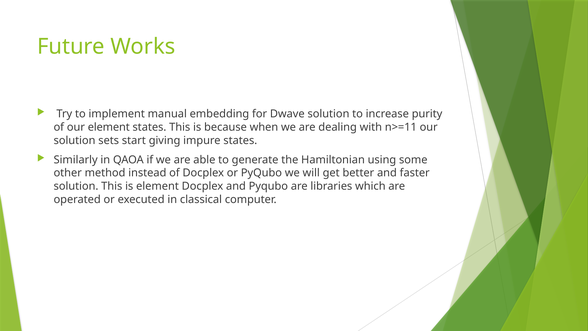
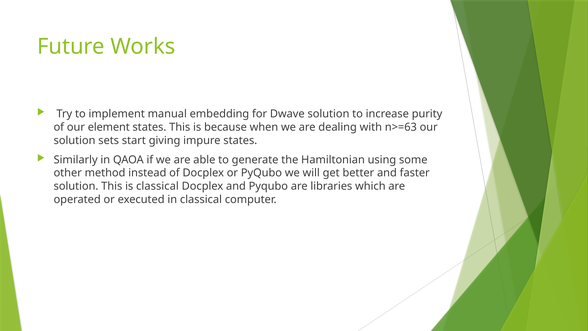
n>=11: n>=11 -> n>=63 (401, 127)
is element: element -> classical (157, 186)
